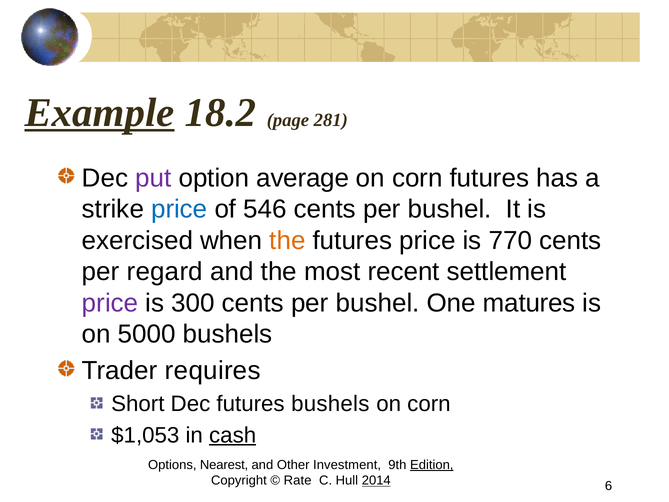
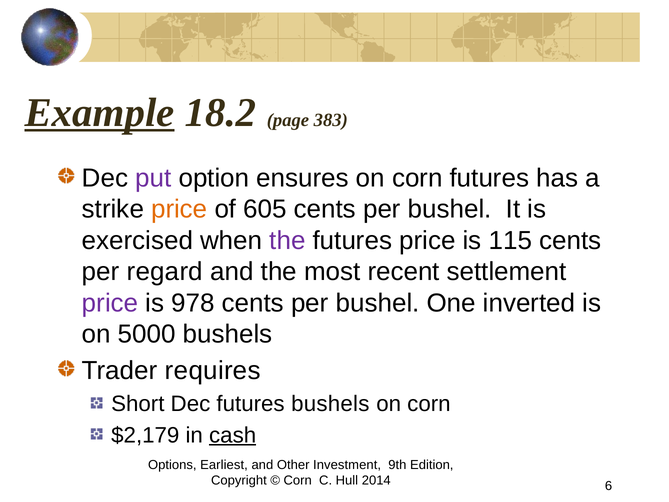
281: 281 -> 383 (331, 120)
average: average -> ensures (303, 178)
price colour: blue -> orange (179, 209)
546: 546 -> 605 (265, 209)
the colour: orange -> purple (288, 240)
770: 770 -> 115 (510, 240)
300: 300 -> 978 (193, 303)
matures: matures -> inverted (529, 303)
$1,053: $1,053 -> $2,179 (145, 435)
Nearest: Nearest -> Earliest (224, 465)
Edition underline: present -> none (432, 465)
Rate: Rate -> Corn (298, 480)
2014 underline: present -> none (376, 480)
